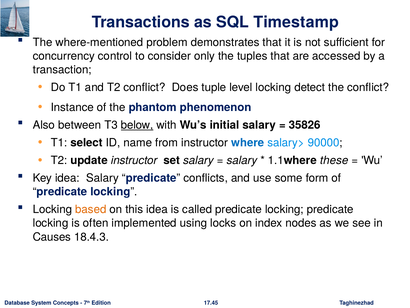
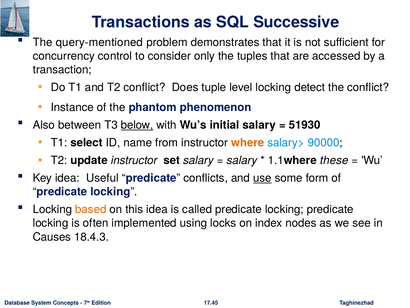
Timestamp: Timestamp -> Successive (296, 22)
where-mentioned: where-mentioned -> query-mentioned (99, 42)
35826: 35826 -> 51930 (305, 125)
where colour: blue -> orange (248, 143)
idea Salary: Salary -> Useful (102, 178)
use underline: none -> present (262, 178)
